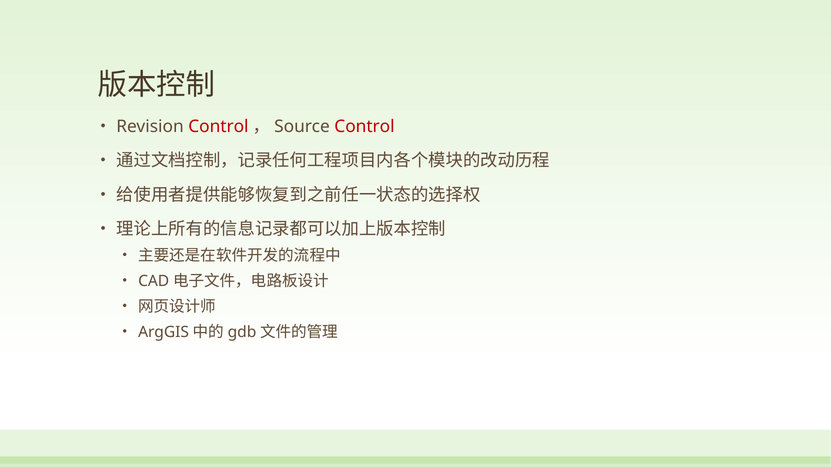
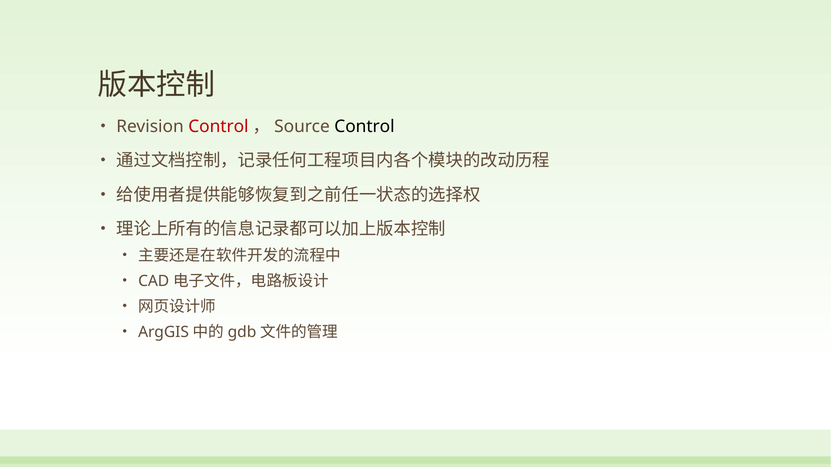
Control colour: red -> black (365, 126)
